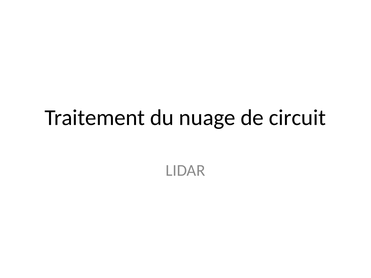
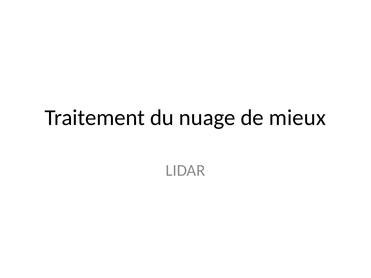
circuit: circuit -> mieux (297, 118)
